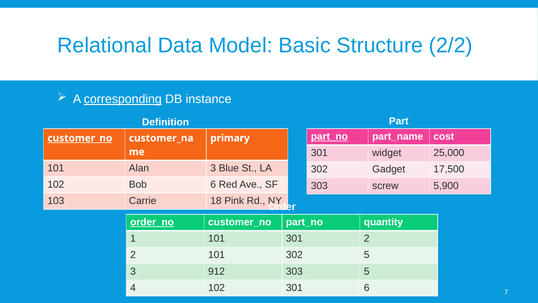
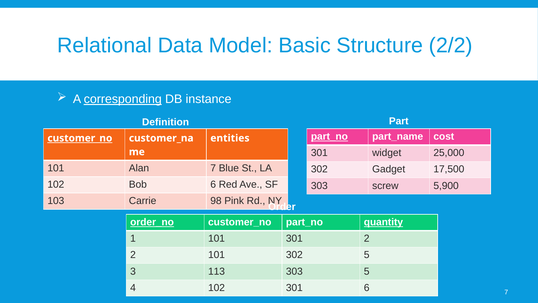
primary: primary -> entities (230, 138)
Alan 3: 3 -> 7 (213, 168)
18: 18 -> 98 (216, 201)
quantity underline: none -> present (383, 222)
912: 912 -> 113 (217, 271)
